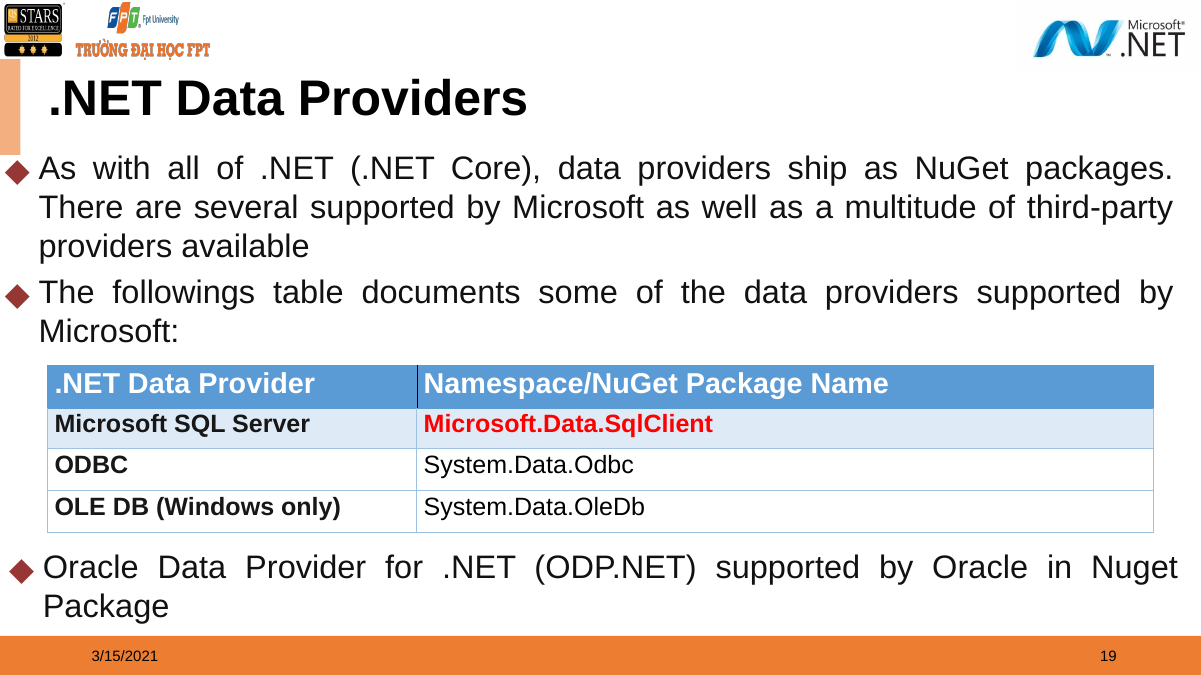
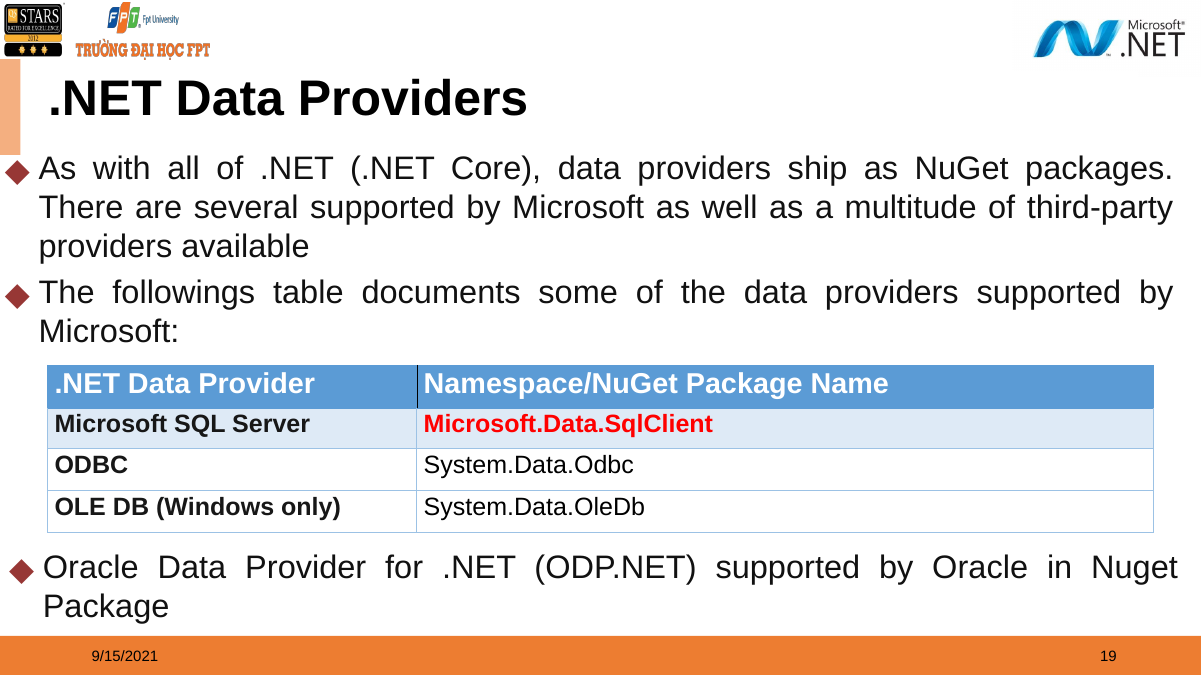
3/15/2021: 3/15/2021 -> 9/15/2021 (125, 657)
